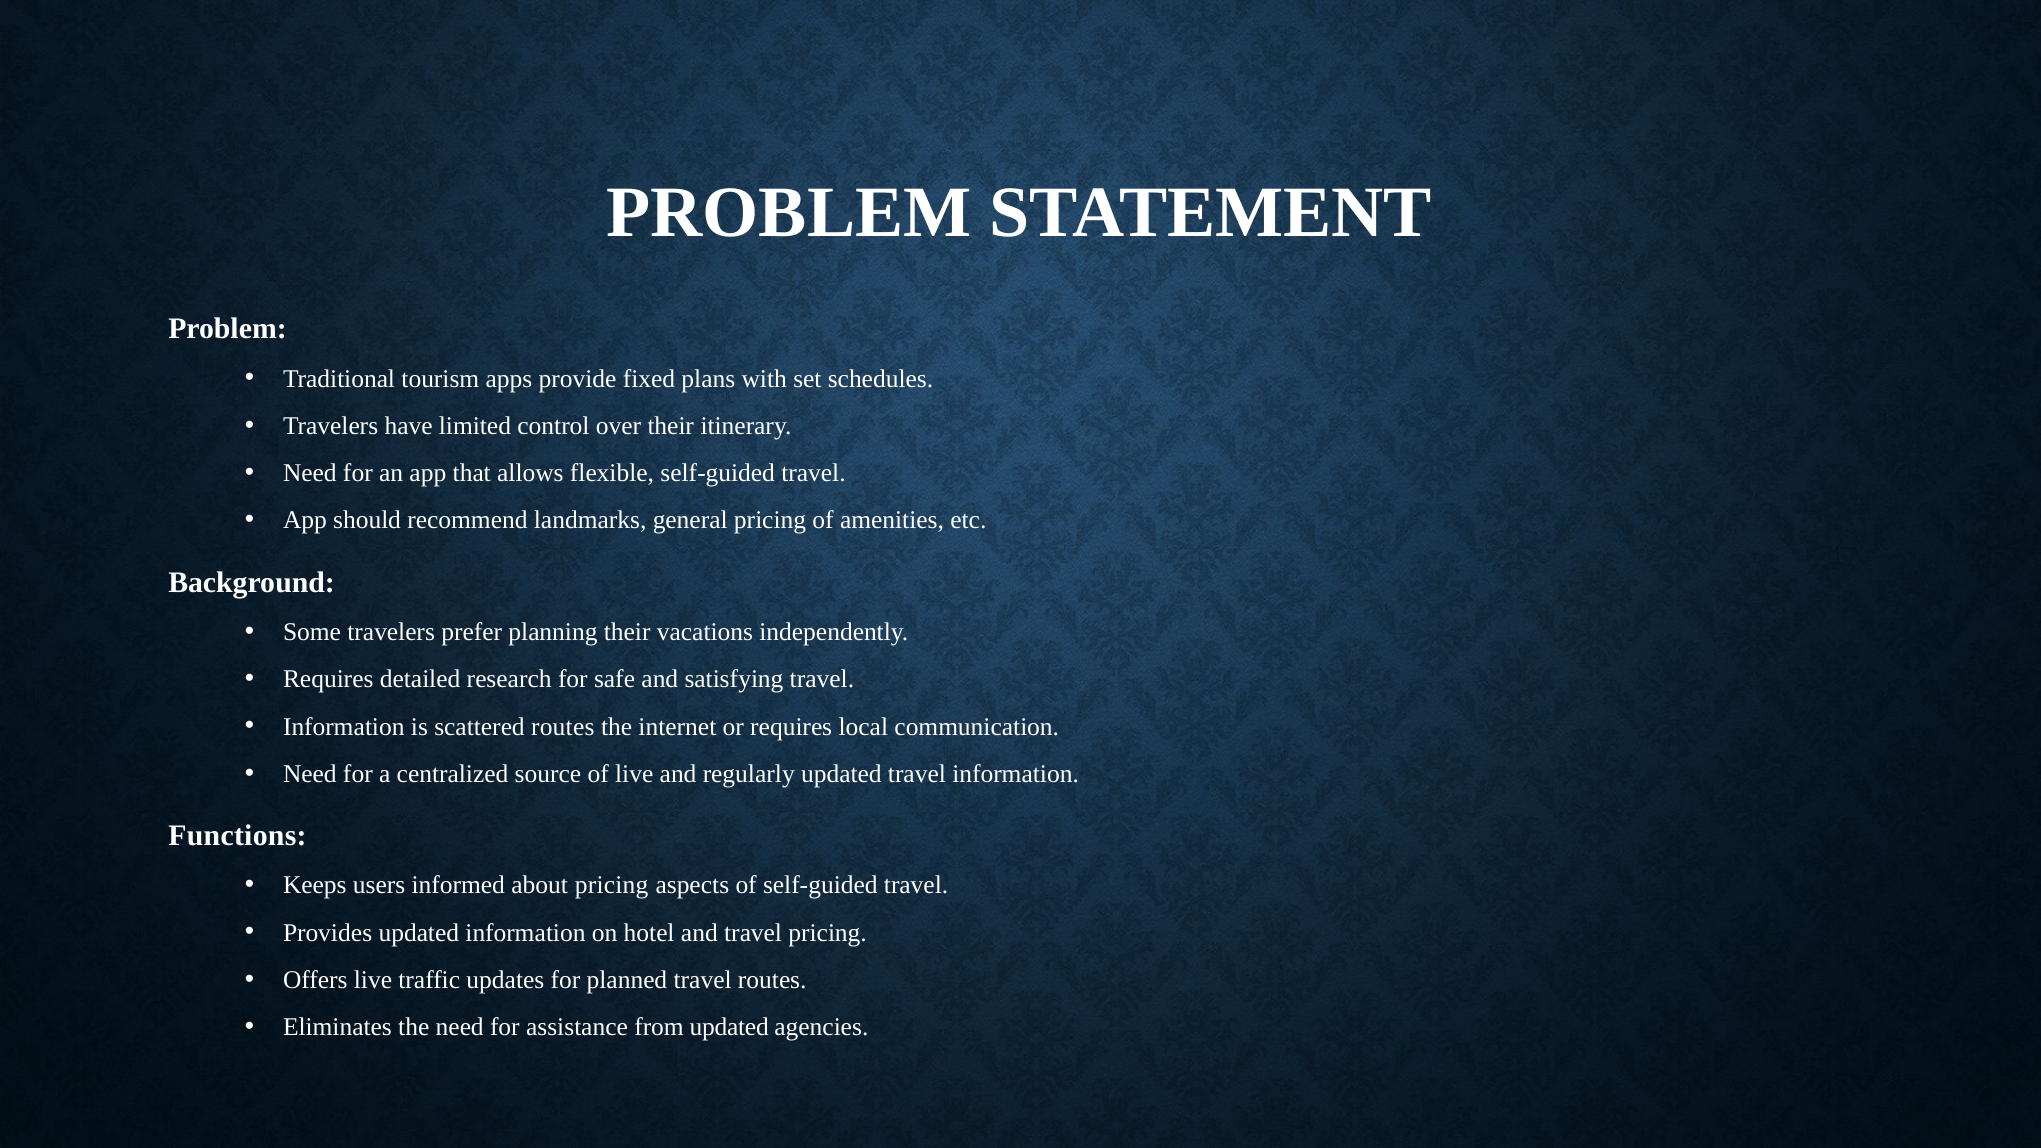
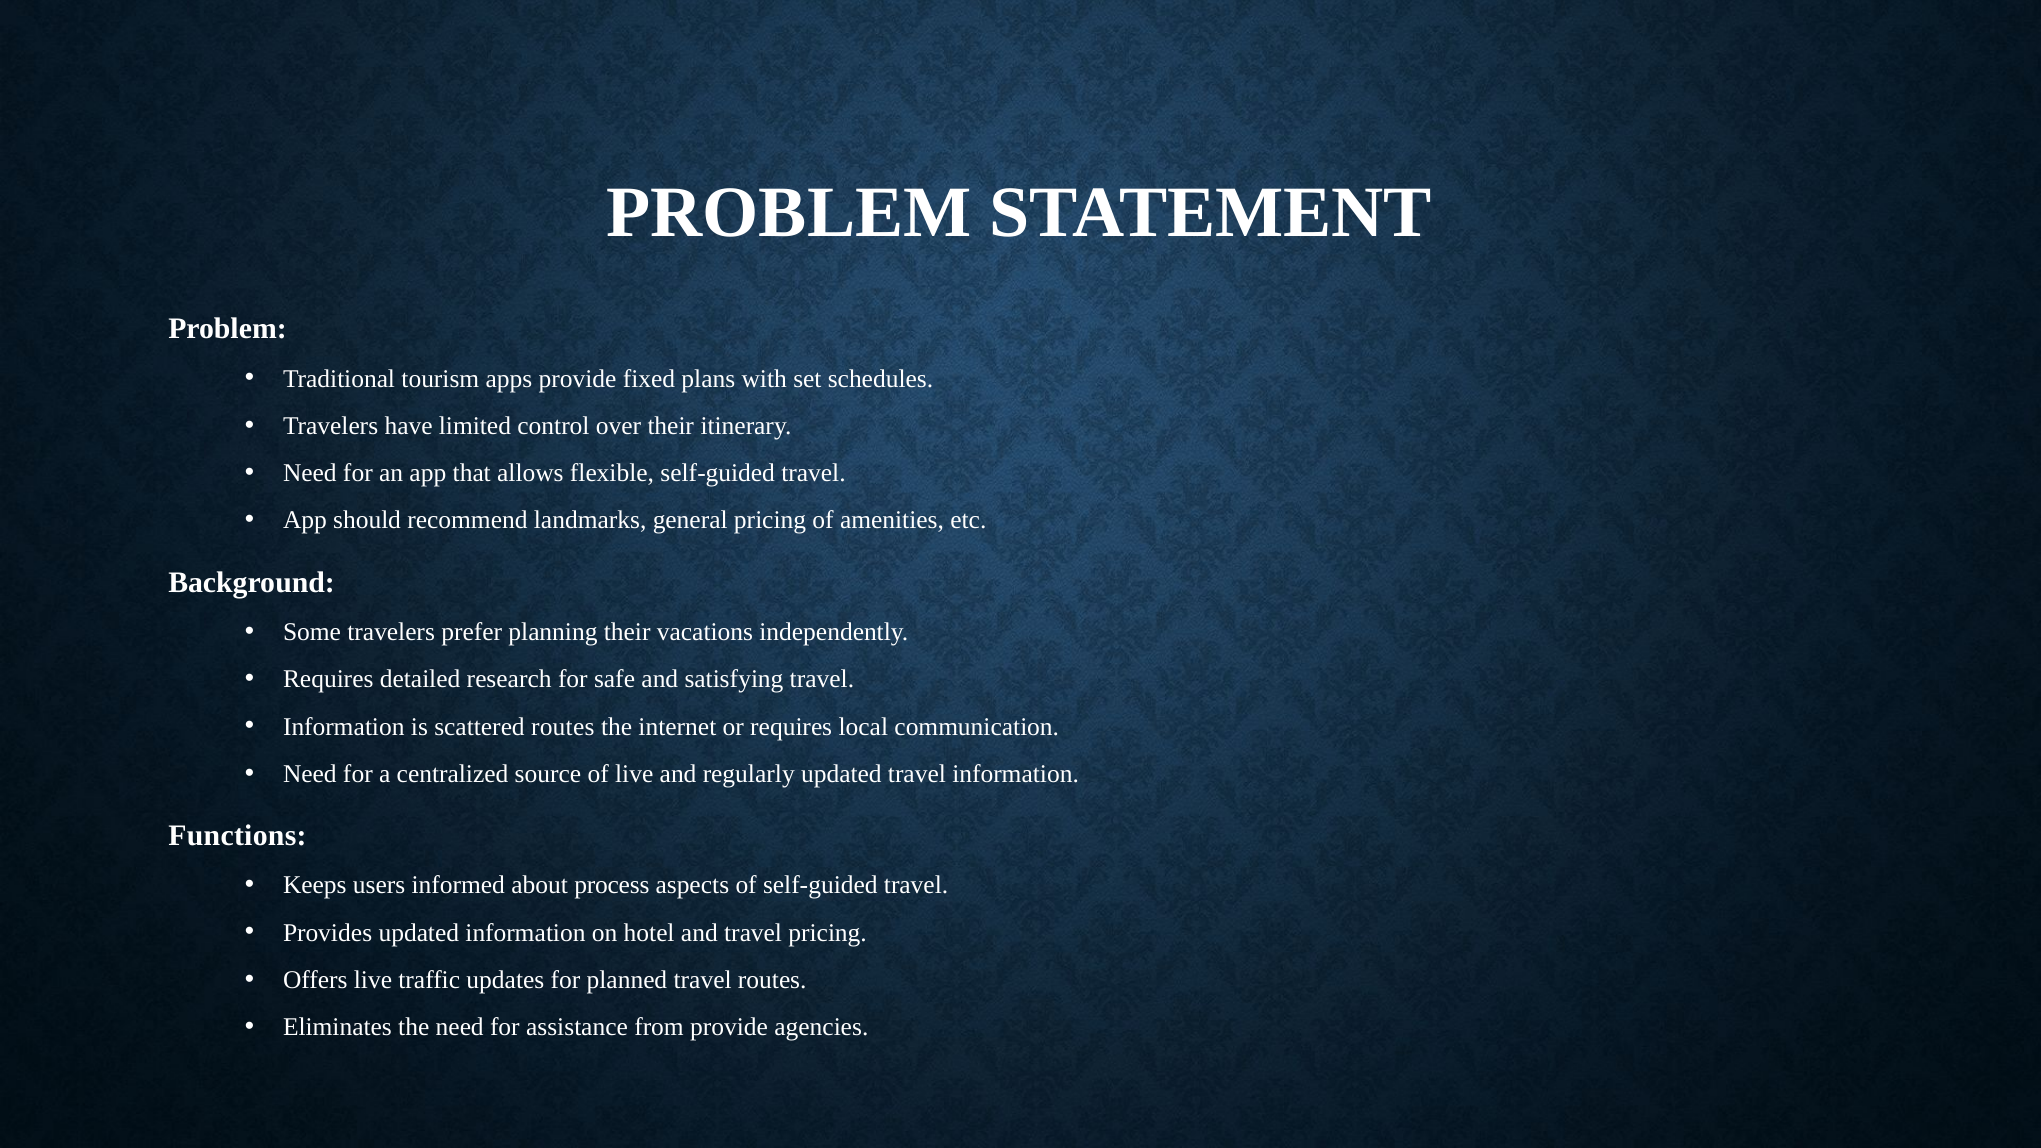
about pricing: pricing -> process (612, 885)
from updated: updated -> provide (729, 1027)
